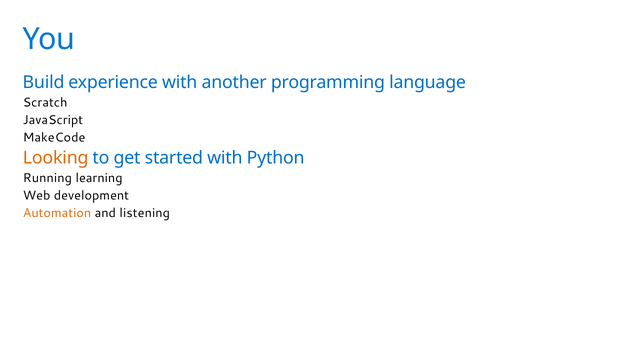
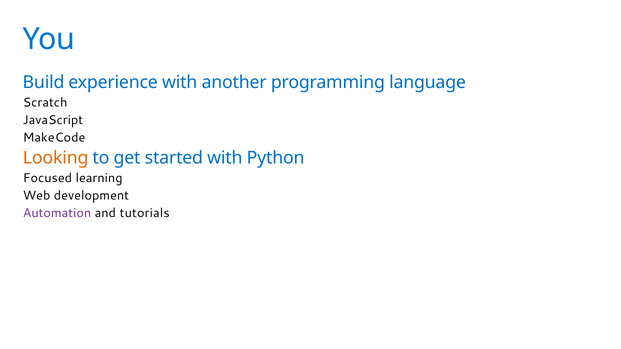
Running: Running -> Focused (47, 178)
Automation colour: orange -> purple (57, 213)
listening: listening -> tutorials (145, 213)
